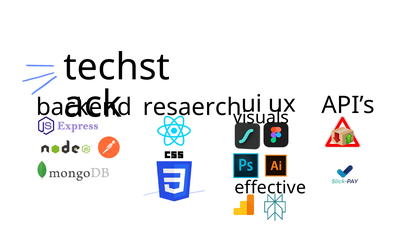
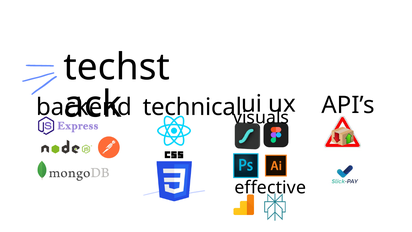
resaerch: resaerch -> technical (192, 107)
